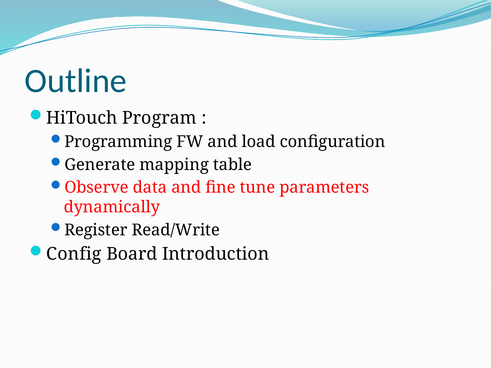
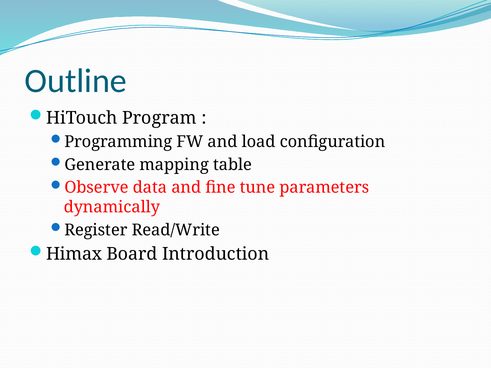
Config: Config -> Himax (74, 254)
